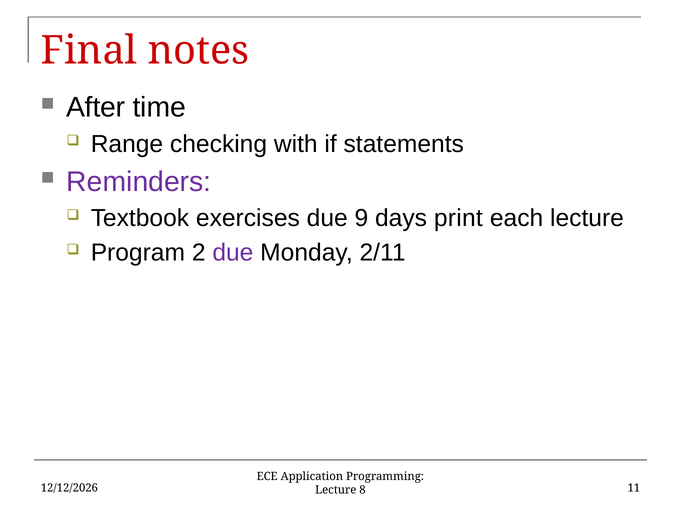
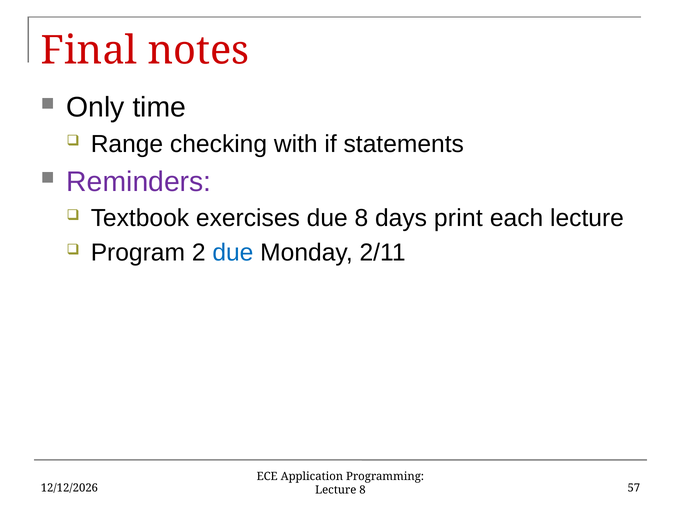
After: After -> Only (96, 108)
due 9: 9 -> 8 (361, 218)
due colour: purple -> blue (233, 253)
11: 11 -> 57 (634, 488)
